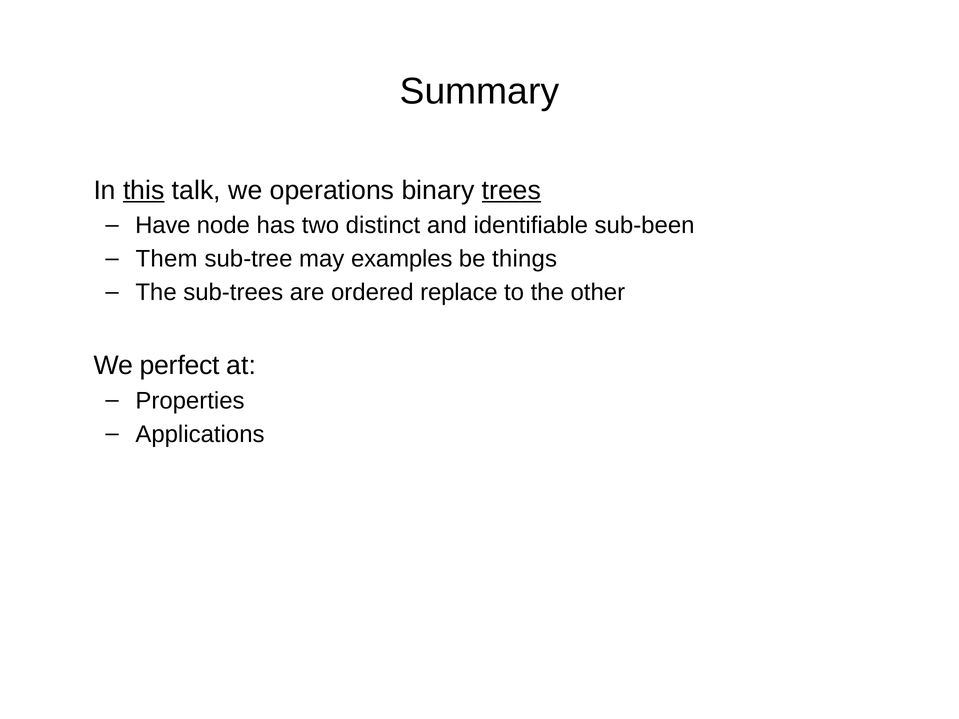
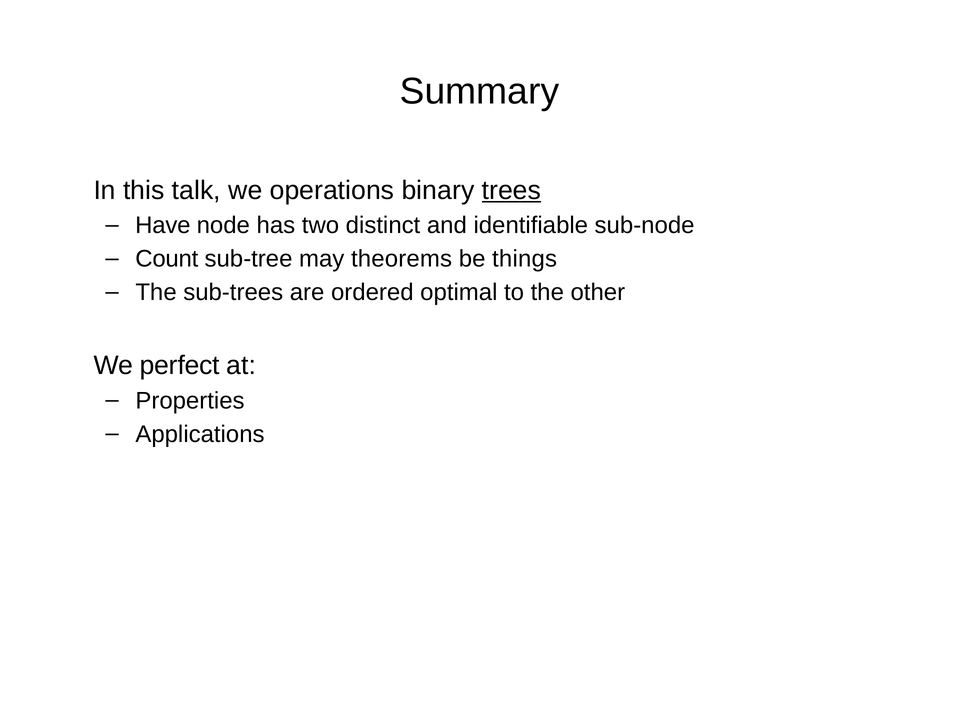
this underline: present -> none (144, 190)
sub-been: sub-been -> sub-node (645, 225)
Them: Them -> Count (167, 259)
examples: examples -> theorems (402, 259)
replace: replace -> optimal (459, 293)
